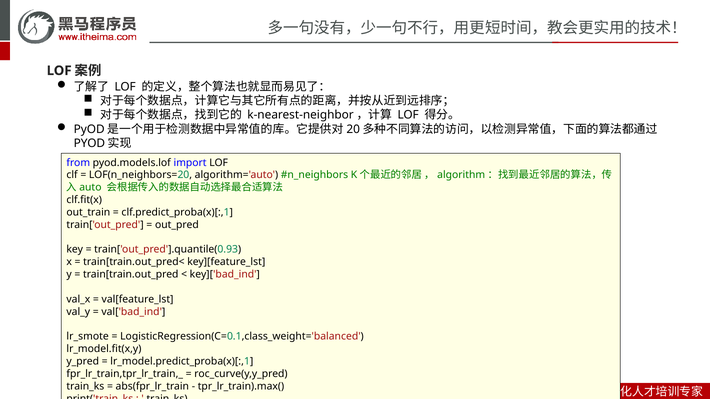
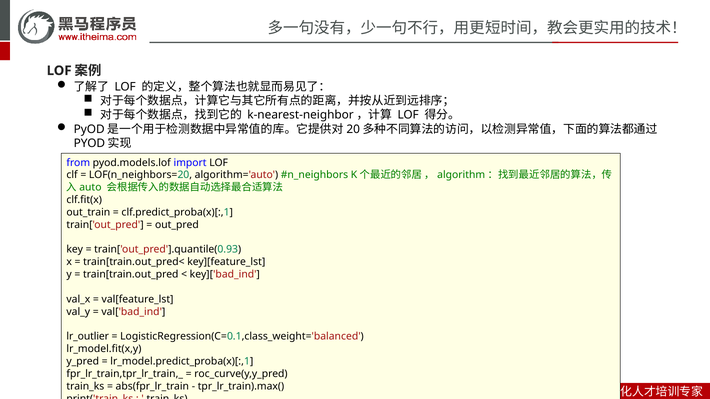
lr_smote: lr_smote -> lr_outlier (88, 337)
